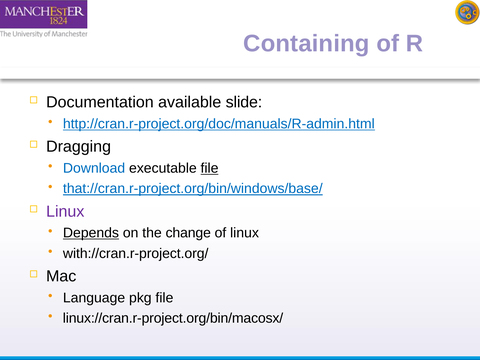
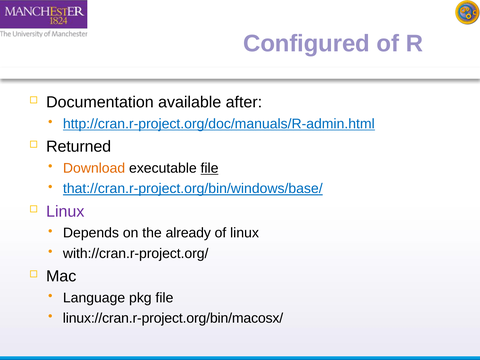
Containing: Containing -> Configured (307, 44)
slide: slide -> after (244, 102)
Dragging: Dragging -> Returned (79, 147)
Download colour: blue -> orange (94, 168)
Depends underline: present -> none (91, 233)
change: change -> already (188, 233)
